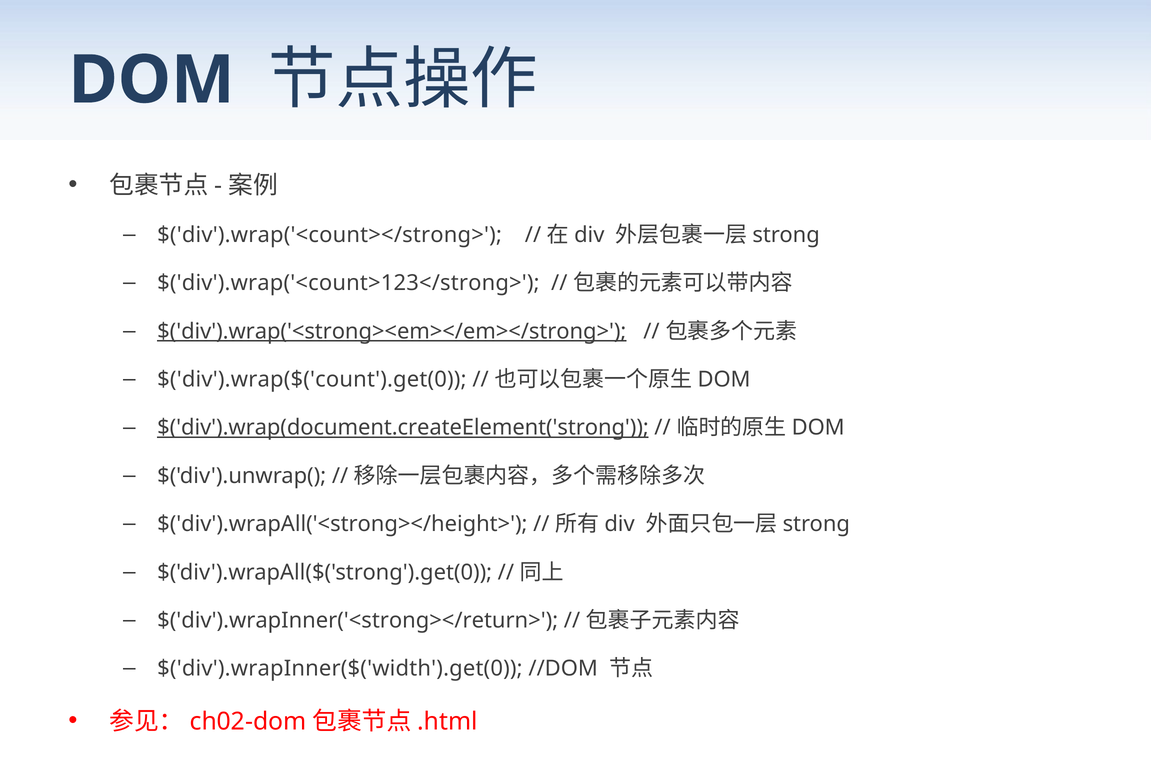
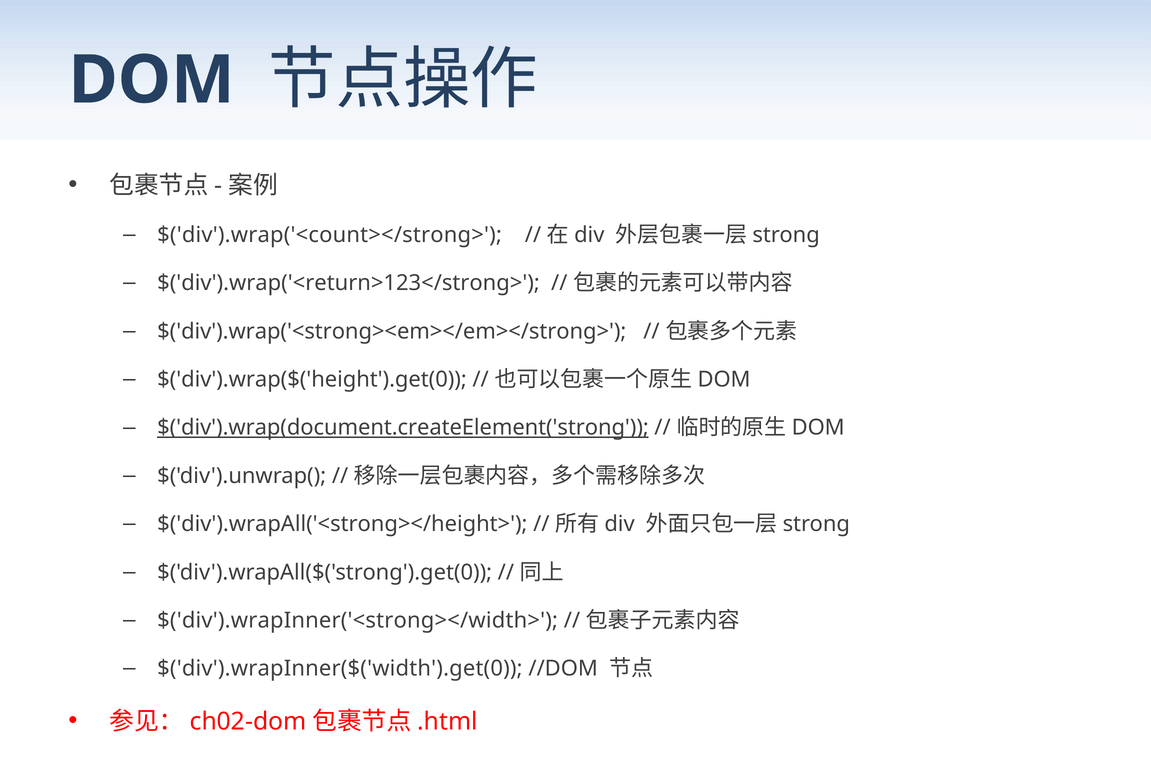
$('div').wrap('<count>123</strong>: $('div').wrap('<count>123</strong> -> $('div').wrap('<return>123</strong> (349, 283)
$('div').wrap('<strong><em></em></strong> underline: present -> none (392, 331)
$('div').wrap($('count').get(0: $('div').wrap($('count').get(0 -> $('div').wrap($('height').get(0 (312, 379)
$('div').wrapInner('<strong></return>: $('div').wrapInner('<strong></return> -> $('div').wrapInner('<strong></width> (358, 620)
